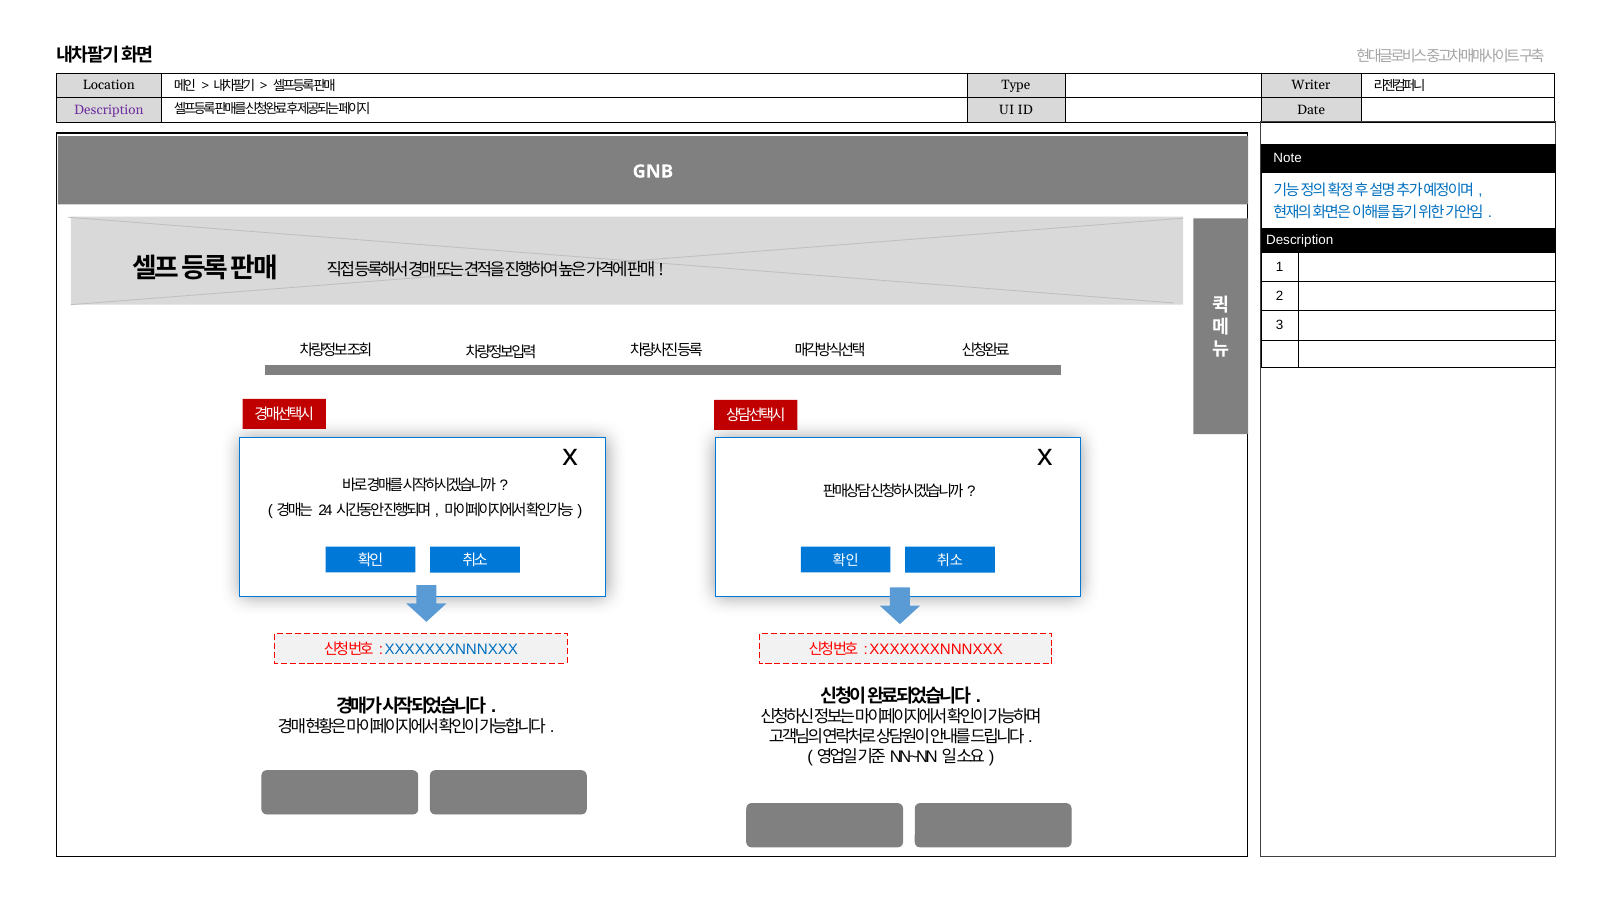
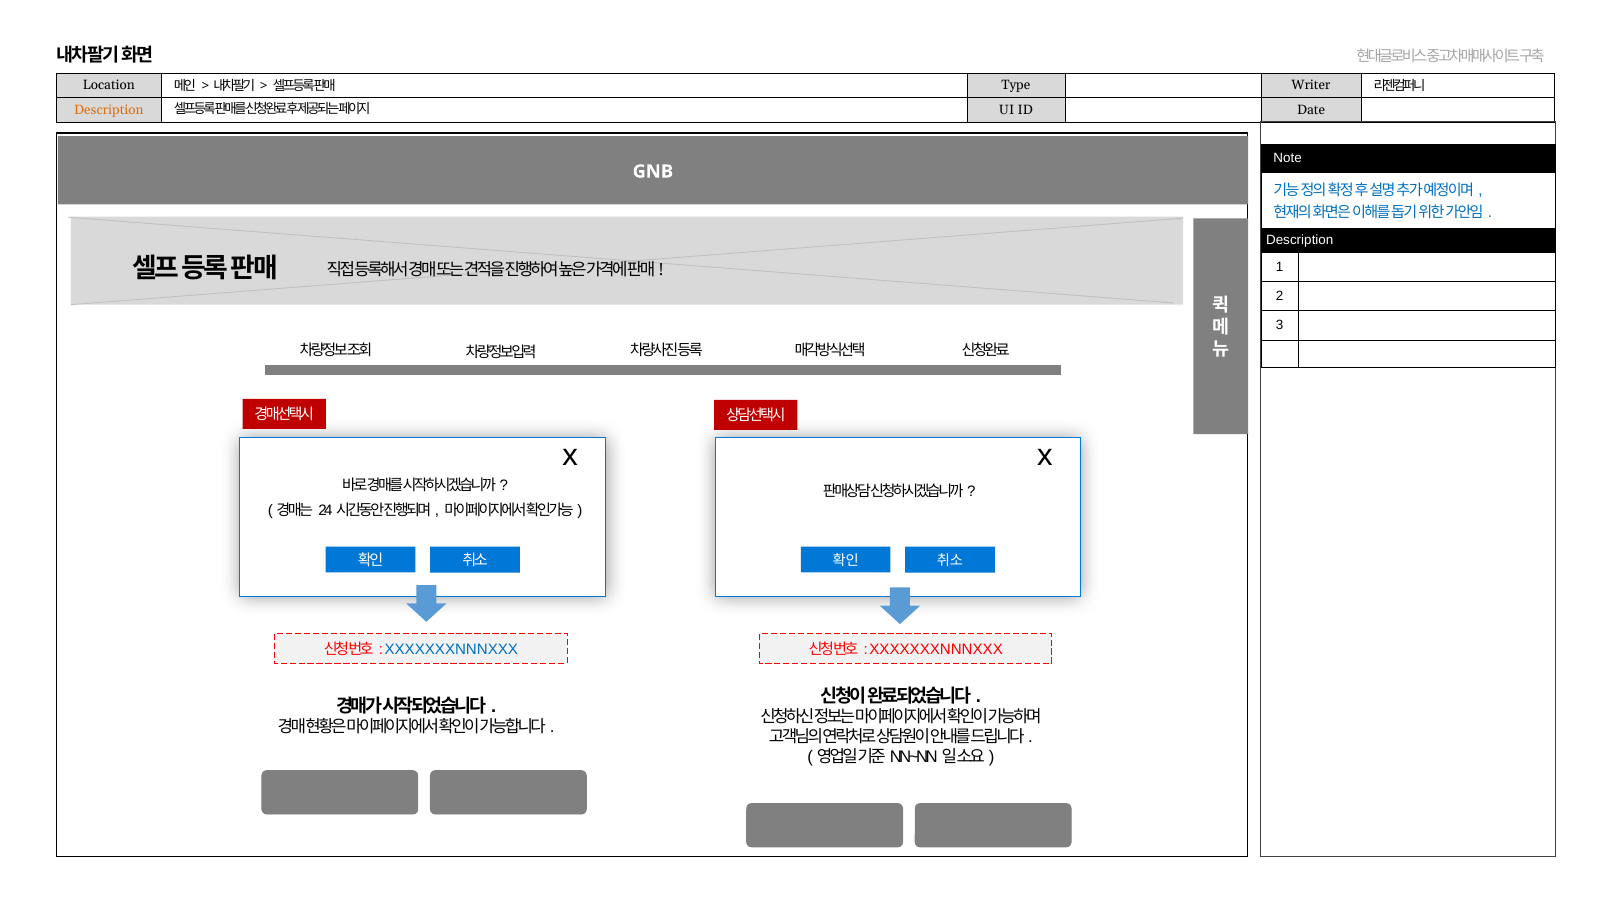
Description colour: purple -> orange (109, 110)
